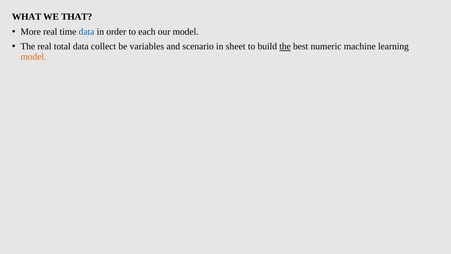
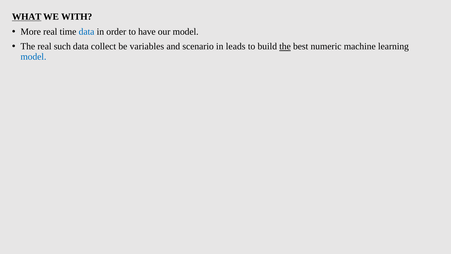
WHAT underline: none -> present (27, 17)
THAT: THAT -> WITH (77, 17)
each: each -> have (147, 32)
total: total -> such (62, 46)
sheet: sheet -> leads (236, 46)
model colour: orange -> blue (33, 57)
